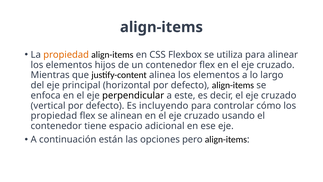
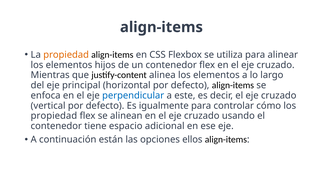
perpendicular colour: black -> blue (133, 95)
incluyendo: incluyendo -> igualmente (164, 105)
pero: pero -> ellos (192, 139)
